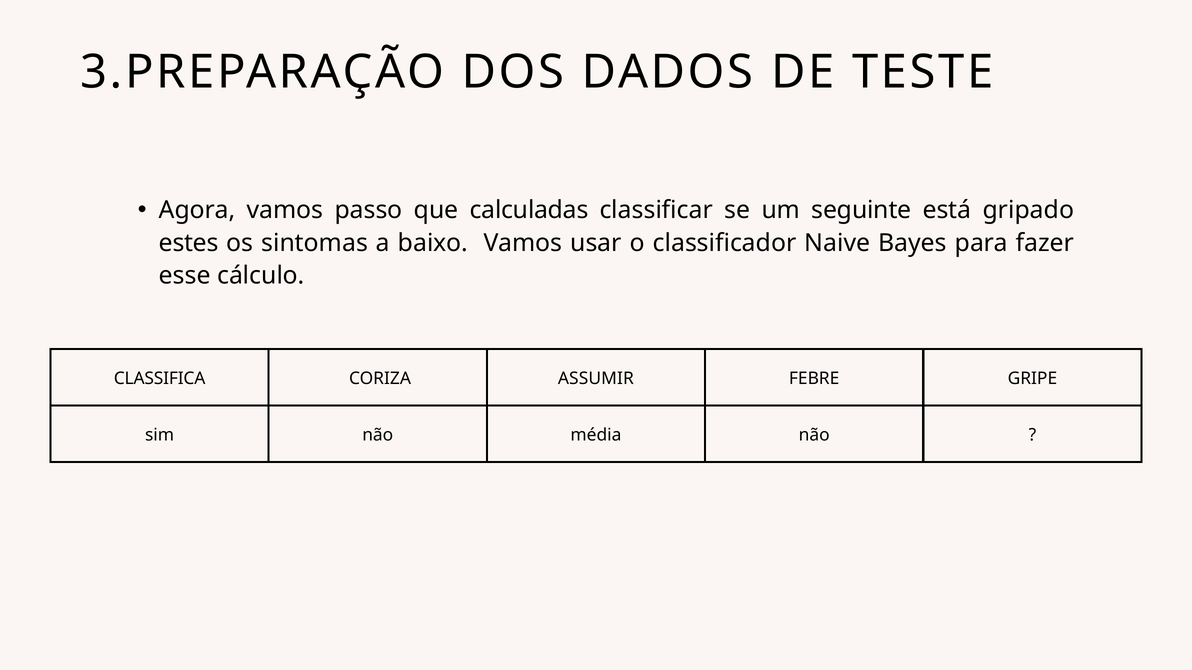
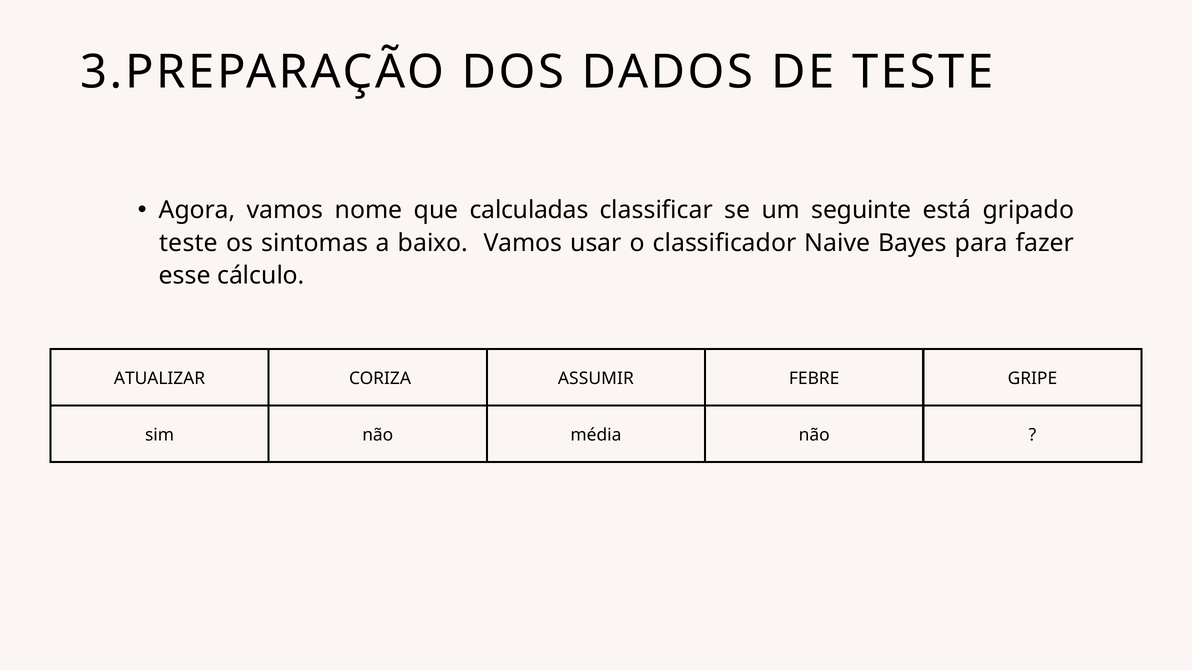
passo: passo -> nome (369, 210)
estes: estes -> teste (188, 243)
CLASSIFICA: CLASSIFICA -> ATUALIZAR (160, 379)
